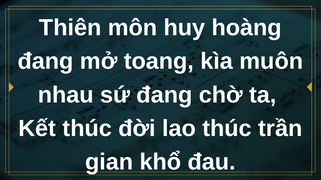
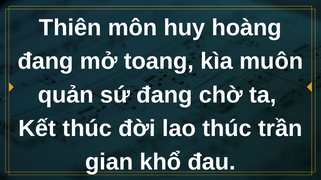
nhau: nhau -> quản (66, 95)
